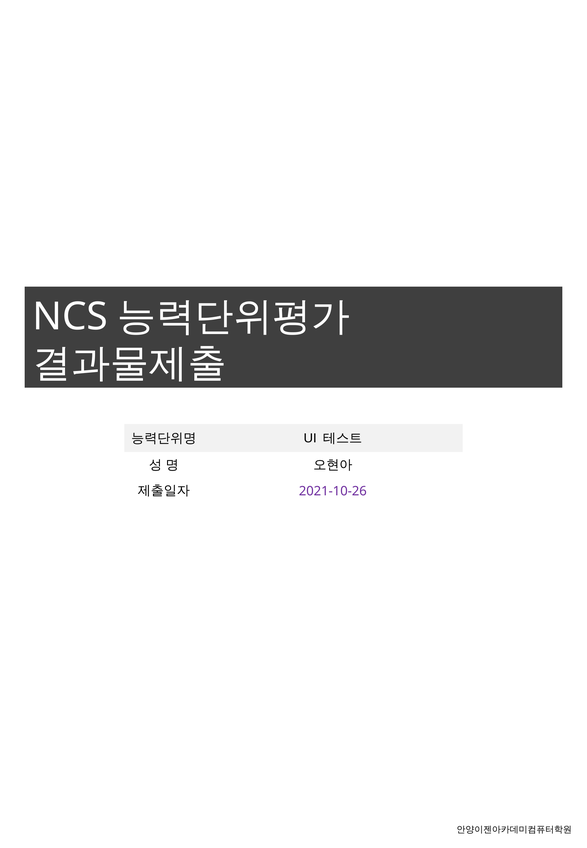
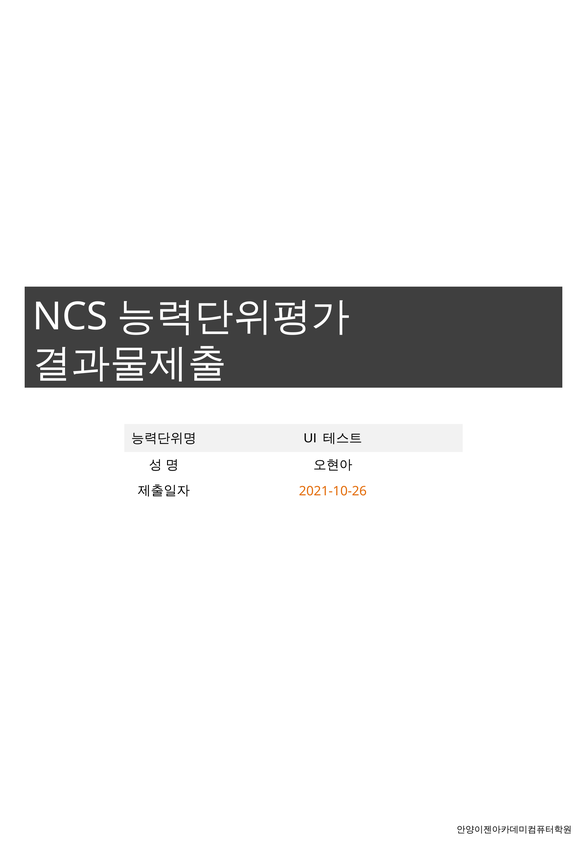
2021-10-26 colour: purple -> orange (333, 491)
